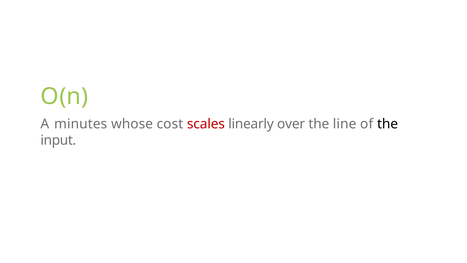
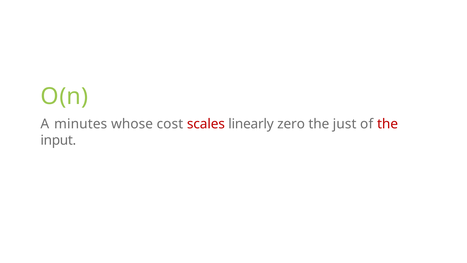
over: over -> zero (291, 124)
line: line -> just (345, 124)
the colour: black -> red (388, 124)
